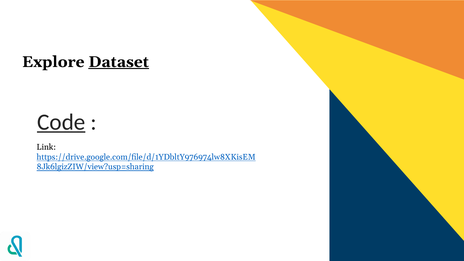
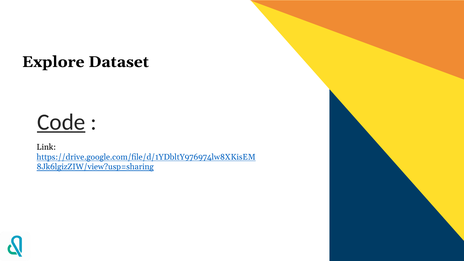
Dataset underline: present -> none (119, 62)
